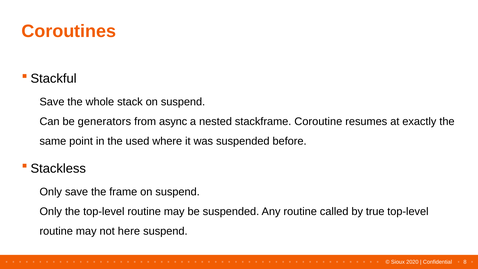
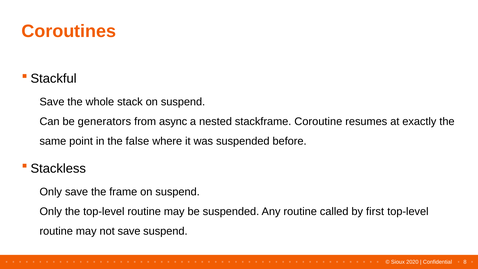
used: used -> false (137, 141)
true: true -> first (375, 211)
not here: here -> save (129, 231)
